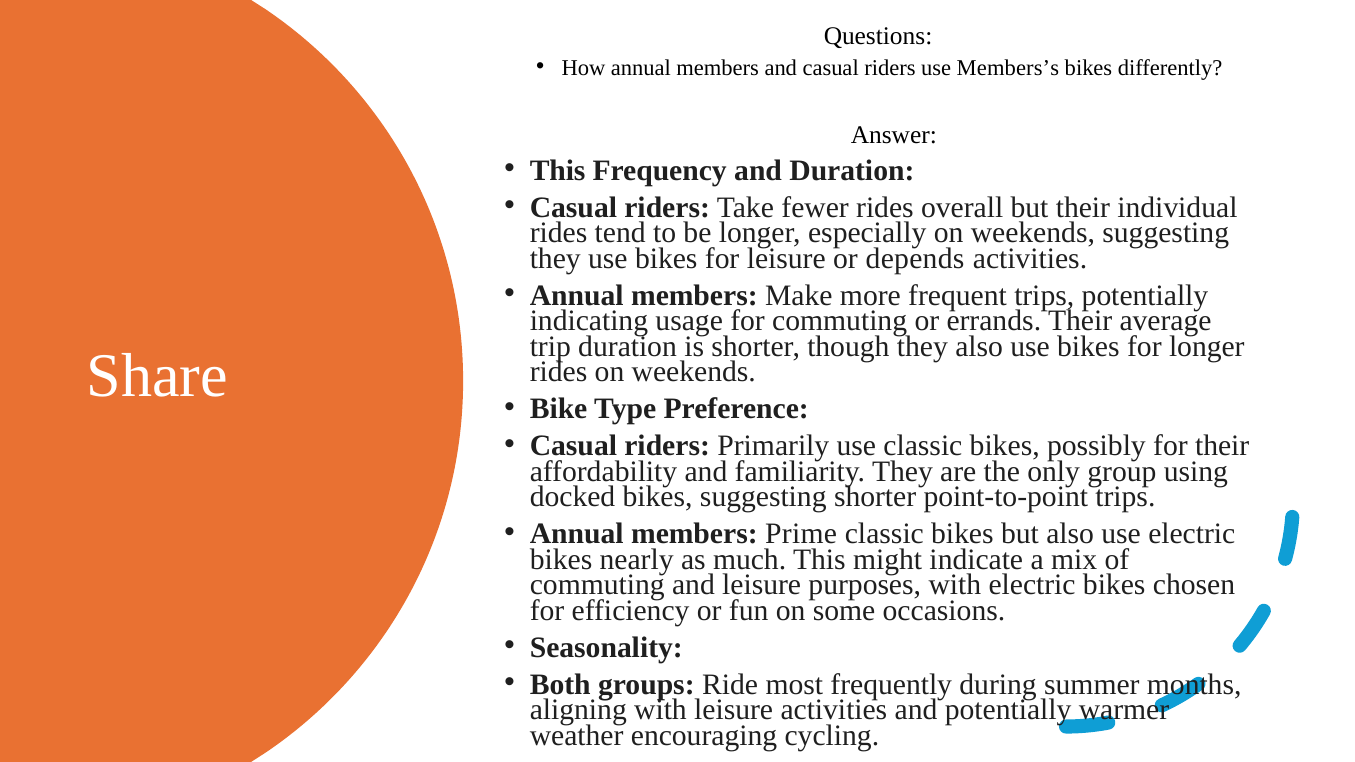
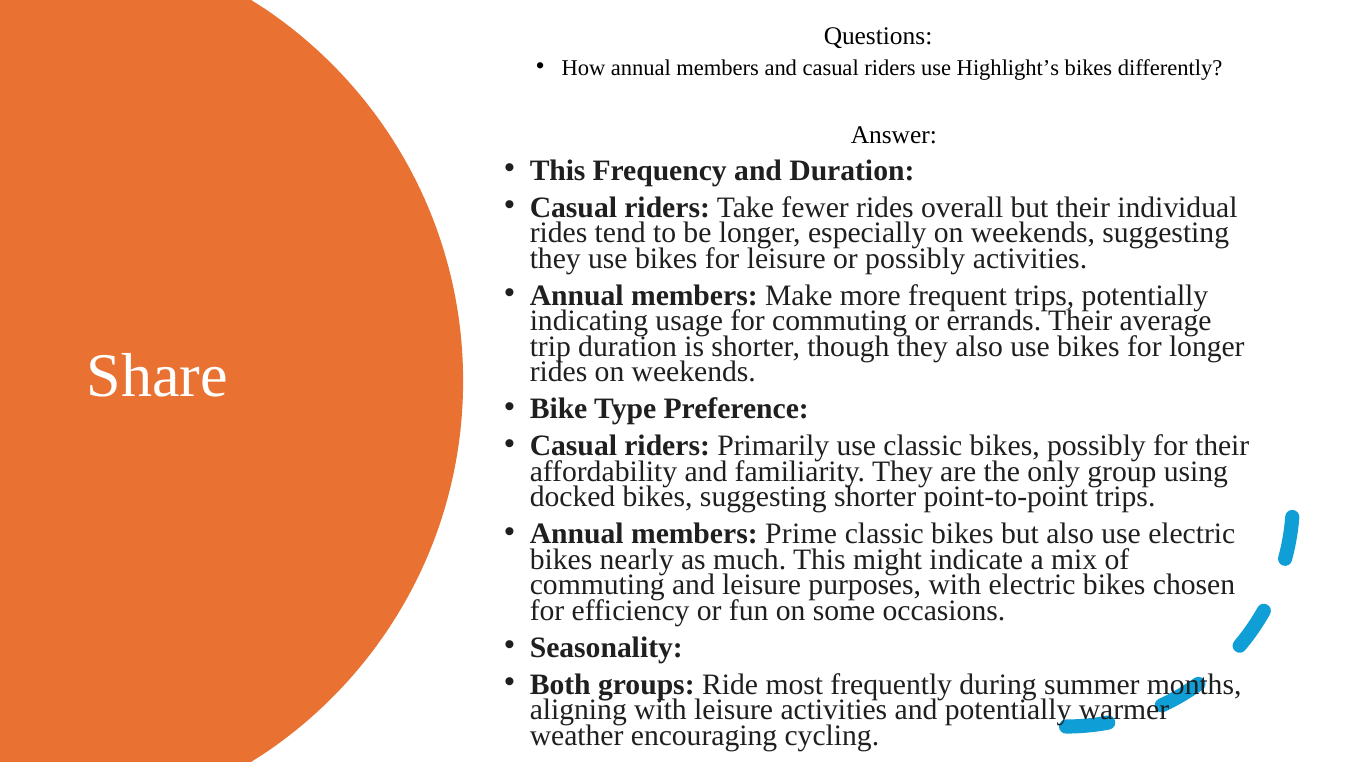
Members’s: Members’s -> Highlight’s (1008, 68)
or depends: depends -> possibly (915, 258)
